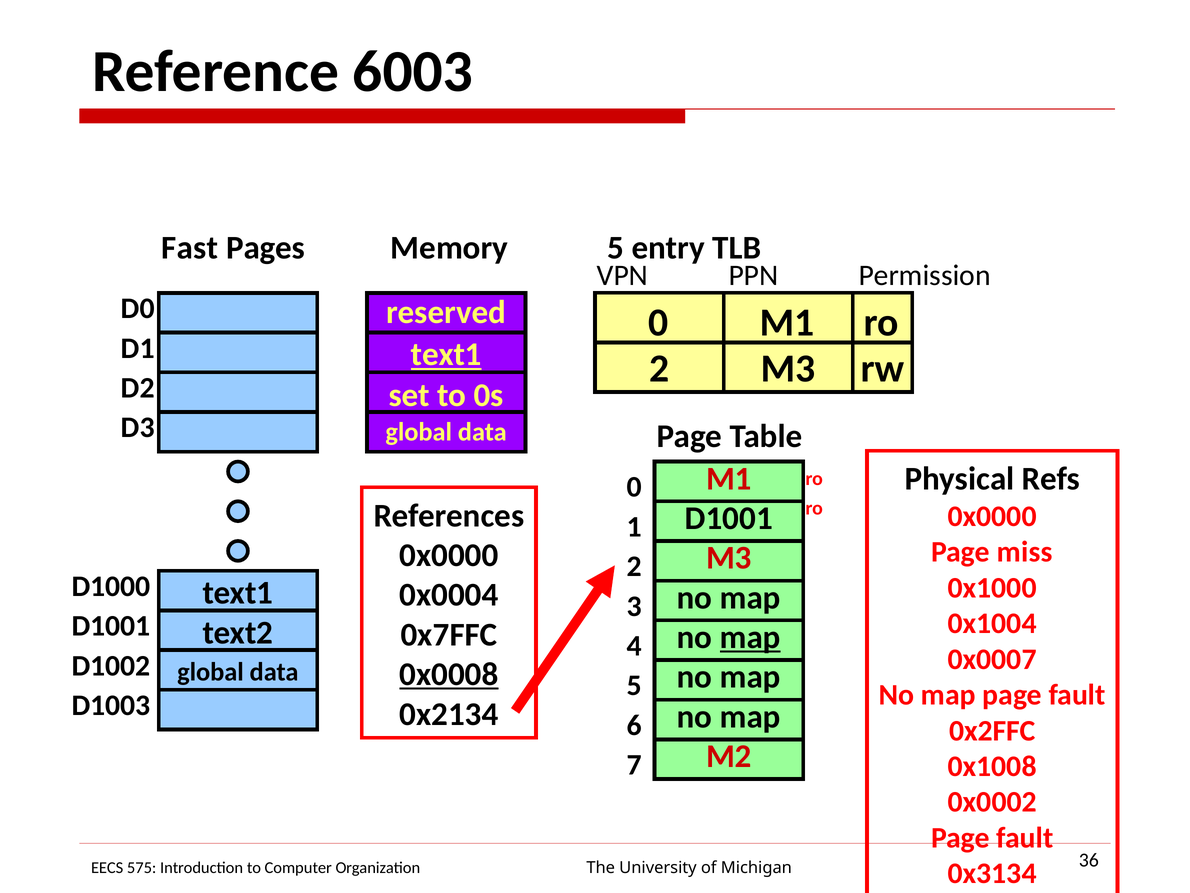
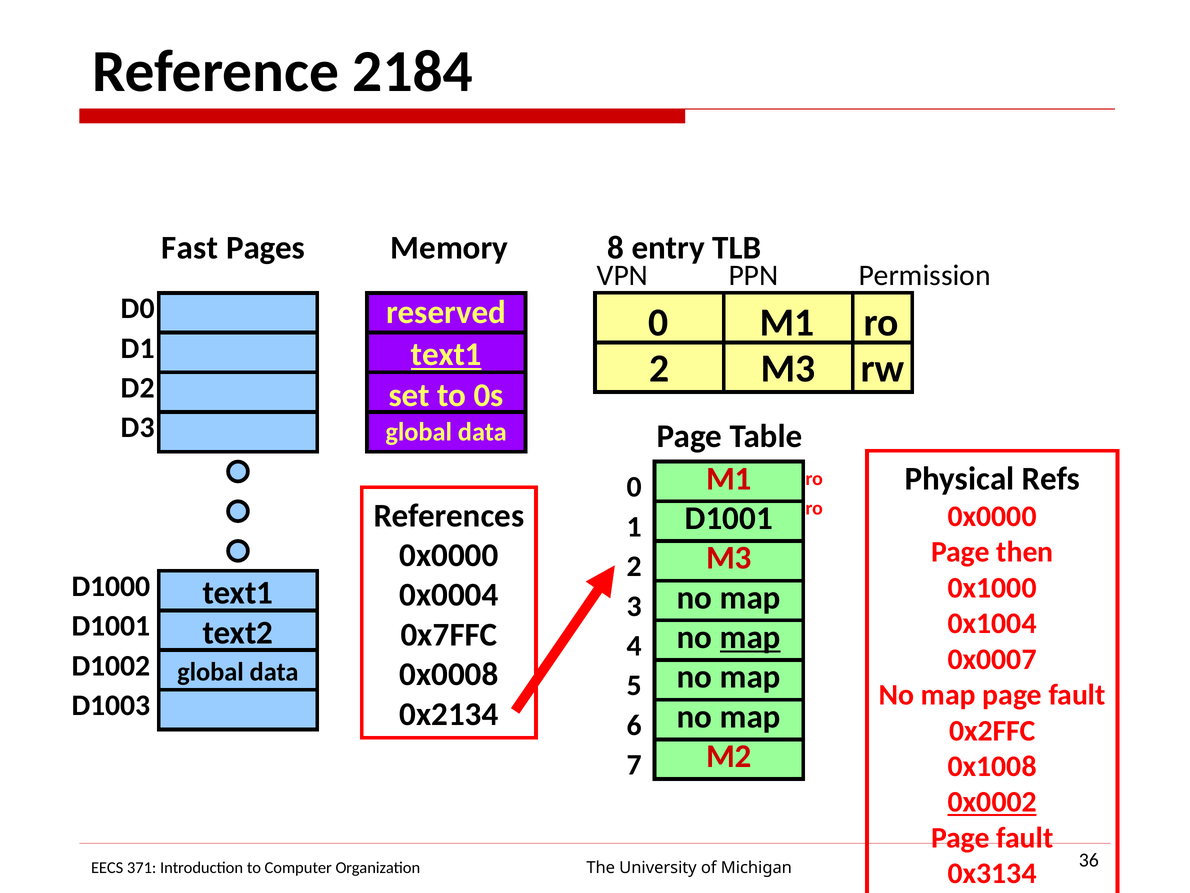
6003: 6003 -> 2184 (413, 72)
Pages 5: 5 -> 8 (616, 248)
miss: miss -> then (1025, 552)
0x0008 underline: present -> none (449, 674)
0x0002 underline: none -> present (992, 802)
575: 575 -> 371 (142, 868)
